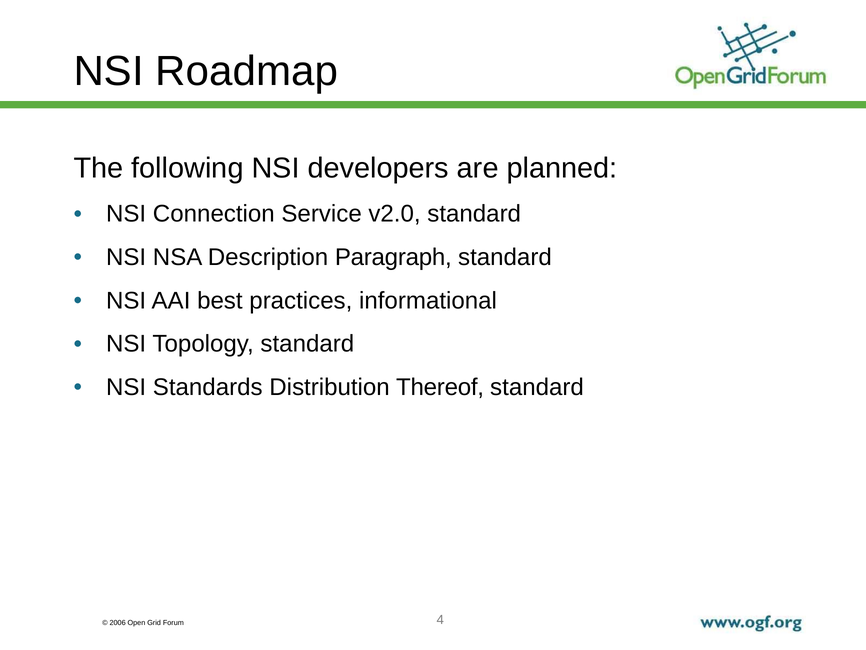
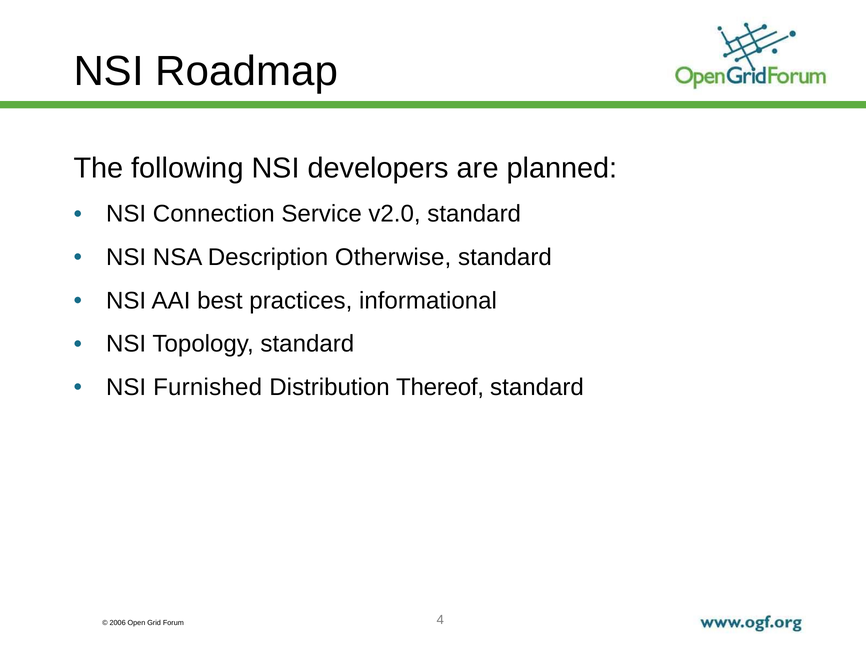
Paragraph: Paragraph -> Otherwise (393, 257)
Standards: Standards -> Furnished (208, 387)
